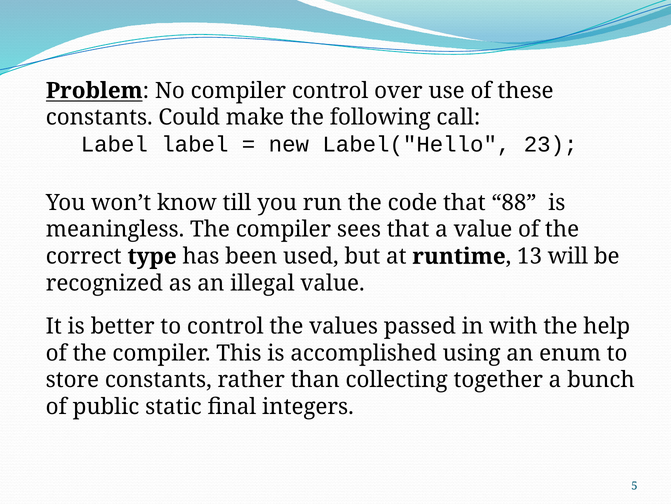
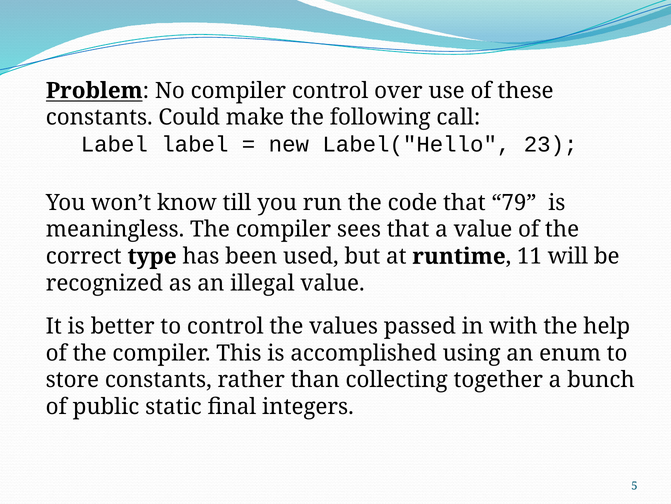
88: 88 -> 79 (514, 202)
13: 13 -> 11 (530, 256)
